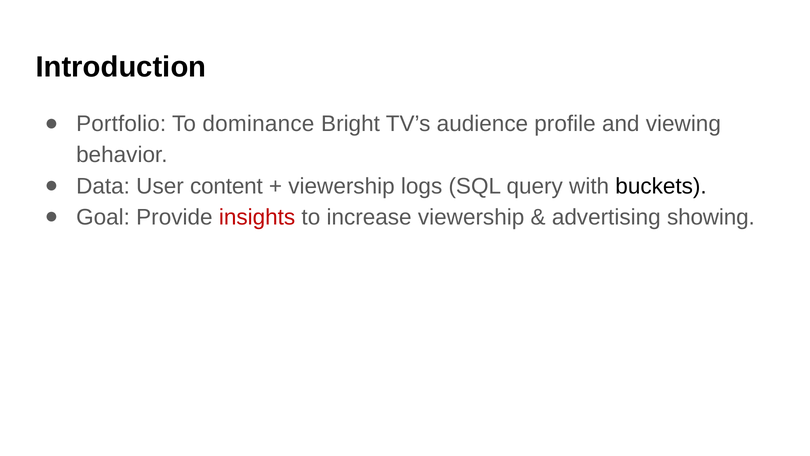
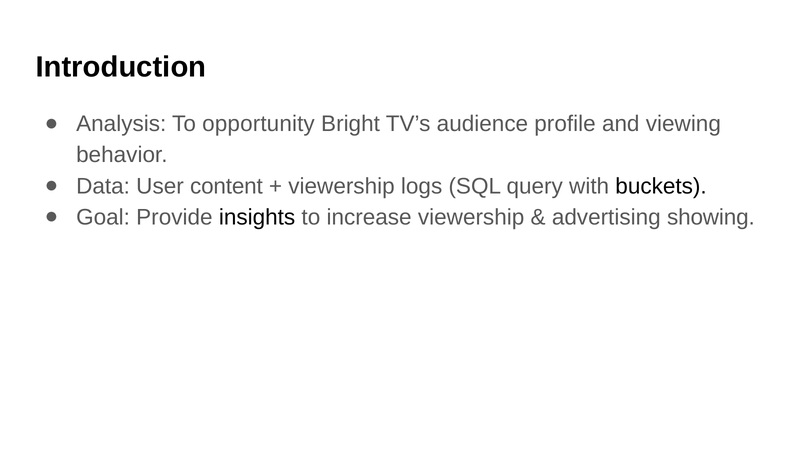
Portfolio: Portfolio -> Analysis (121, 124)
dominance: dominance -> opportunity (258, 124)
insights colour: red -> black (257, 217)
